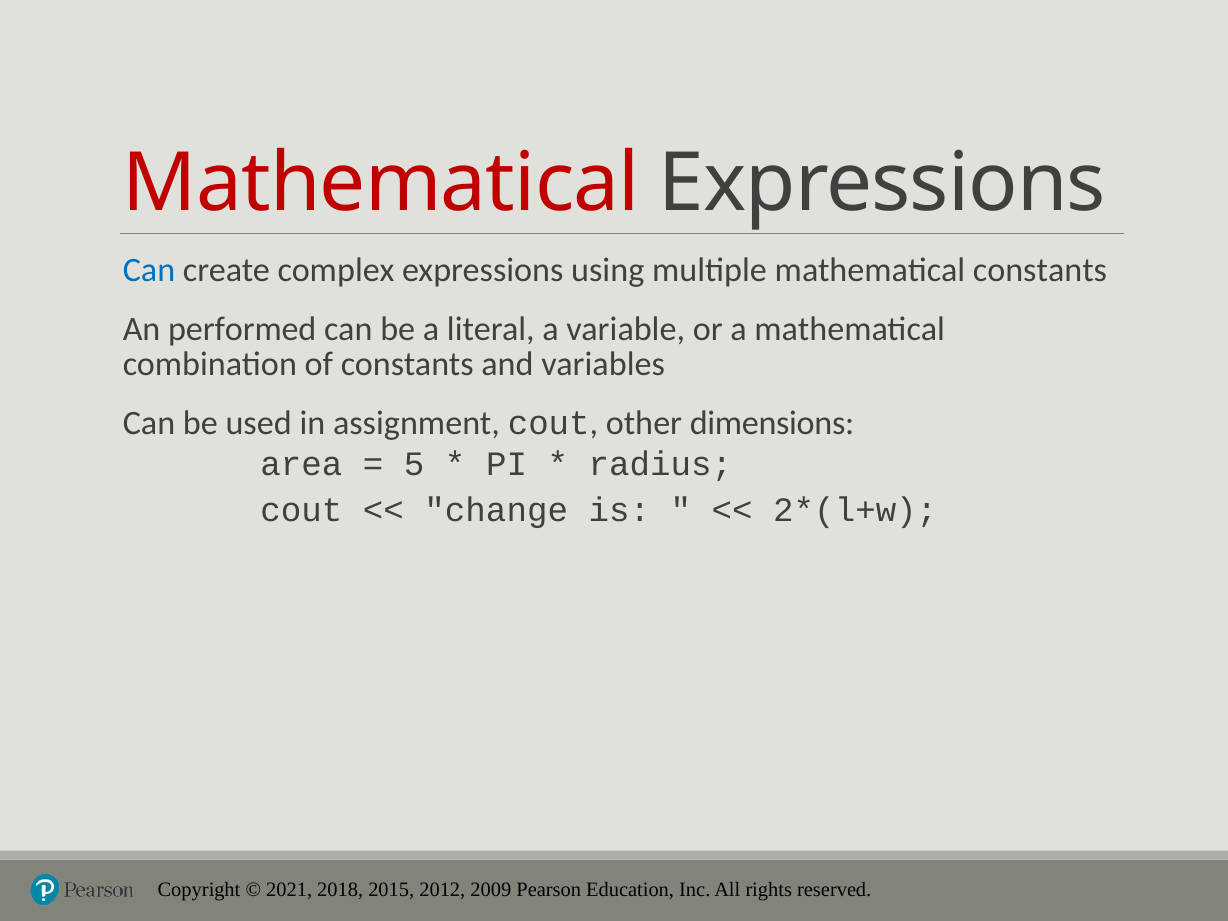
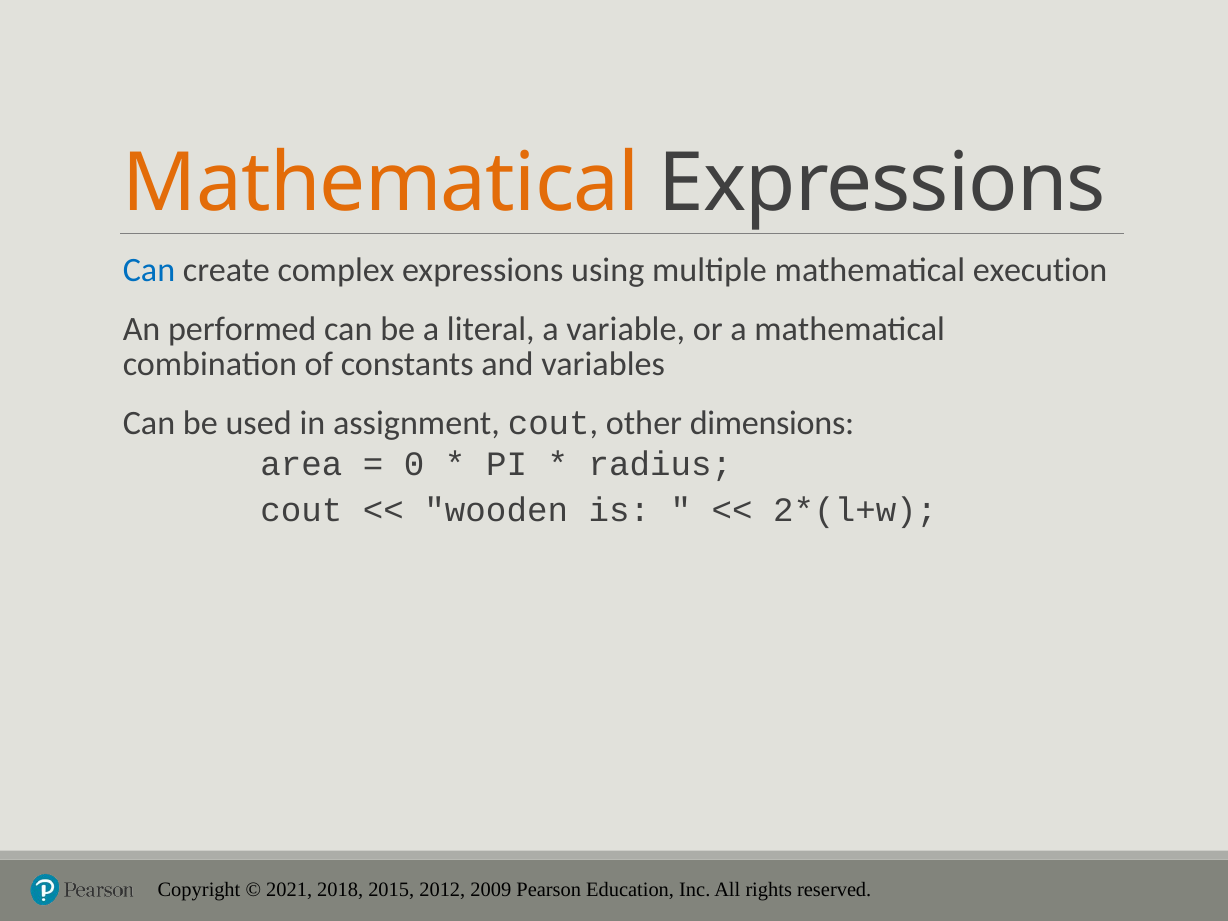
Mathematical colour: red -> orange (381, 183)
mathematical constants: constants -> execution (1040, 271)
5: 5 -> 0 (414, 465)
change: change -> wooden (496, 510)
